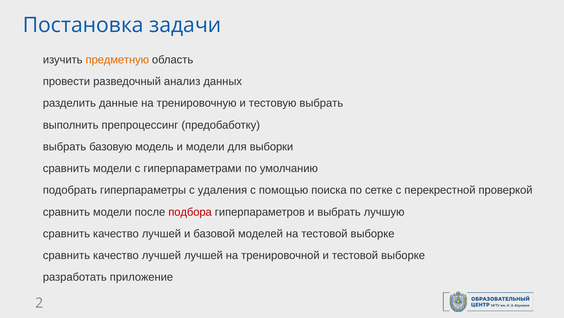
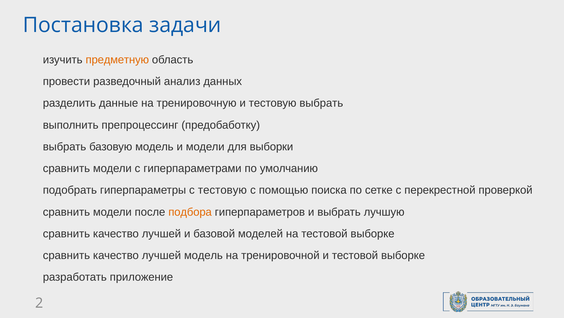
с удаления: удаления -> тестовую (222, 190)
подбора colour: red -> orange (190, 212)
лучшей лучшей: лучшей -> модель (203, 255)
